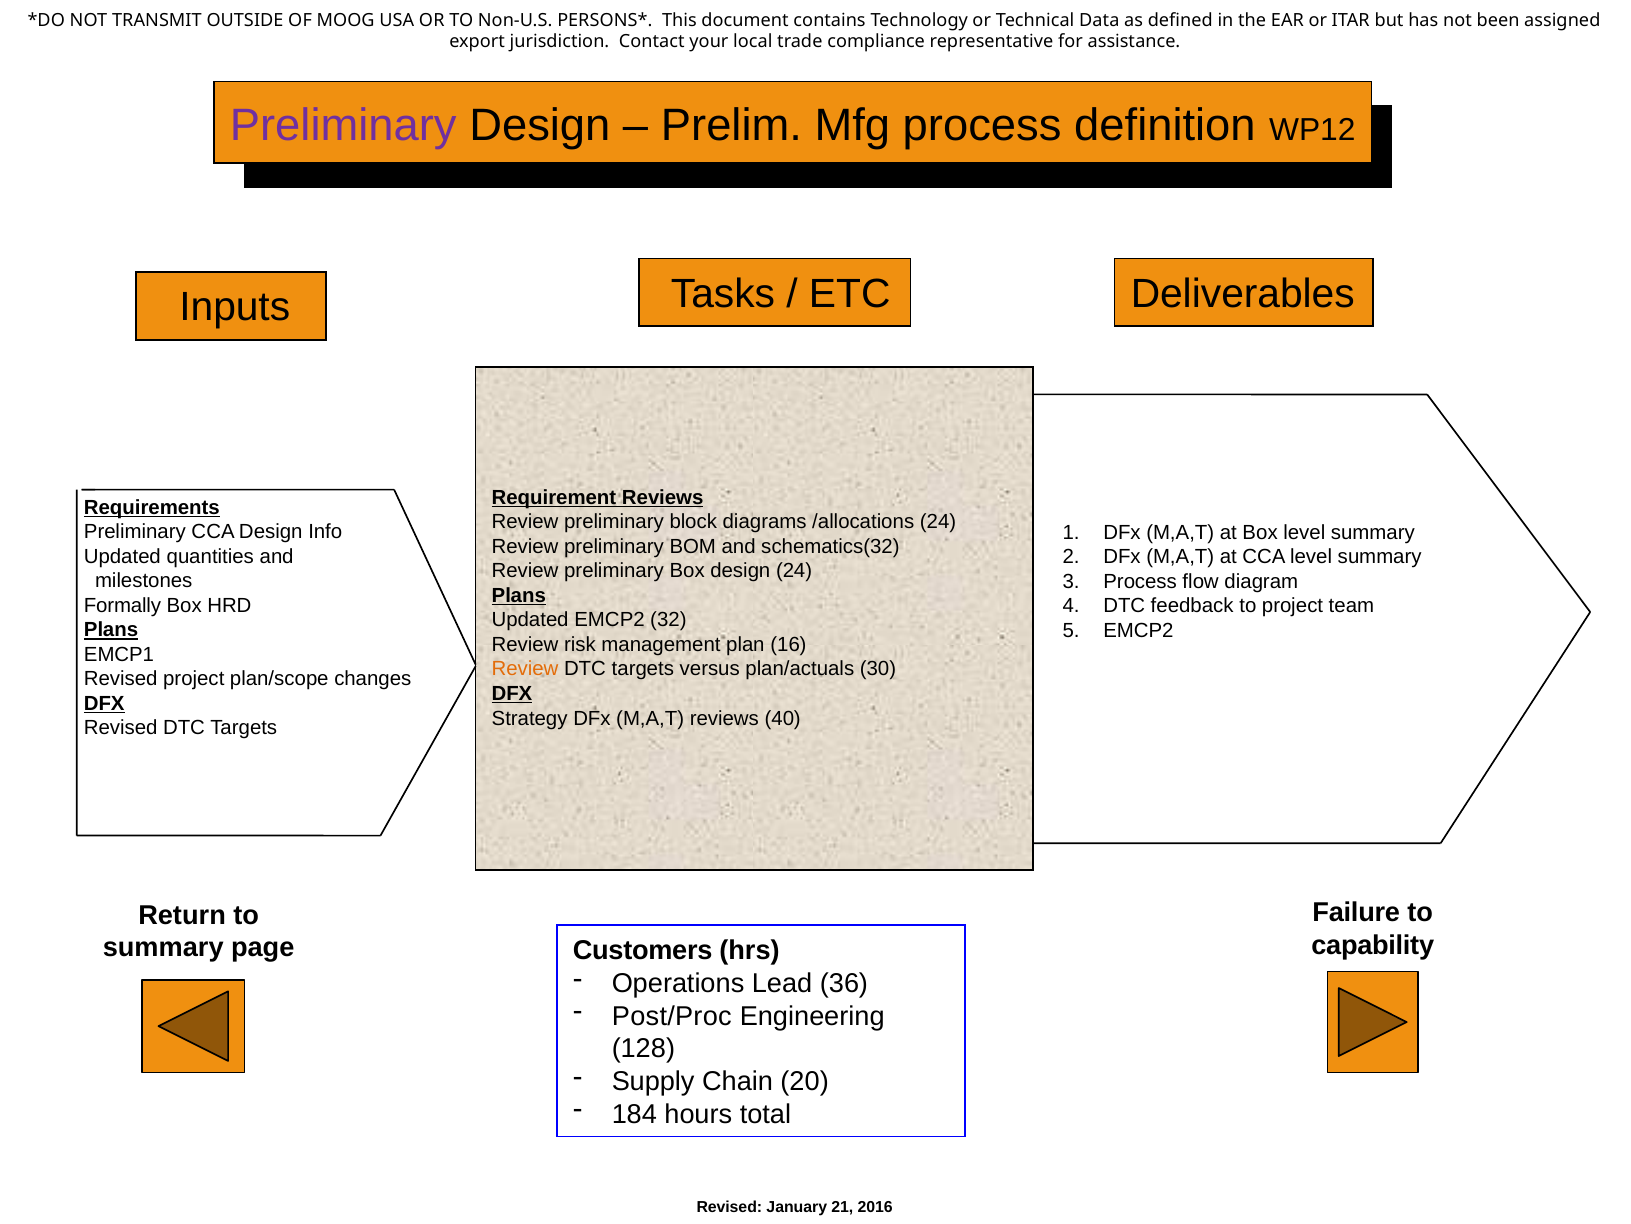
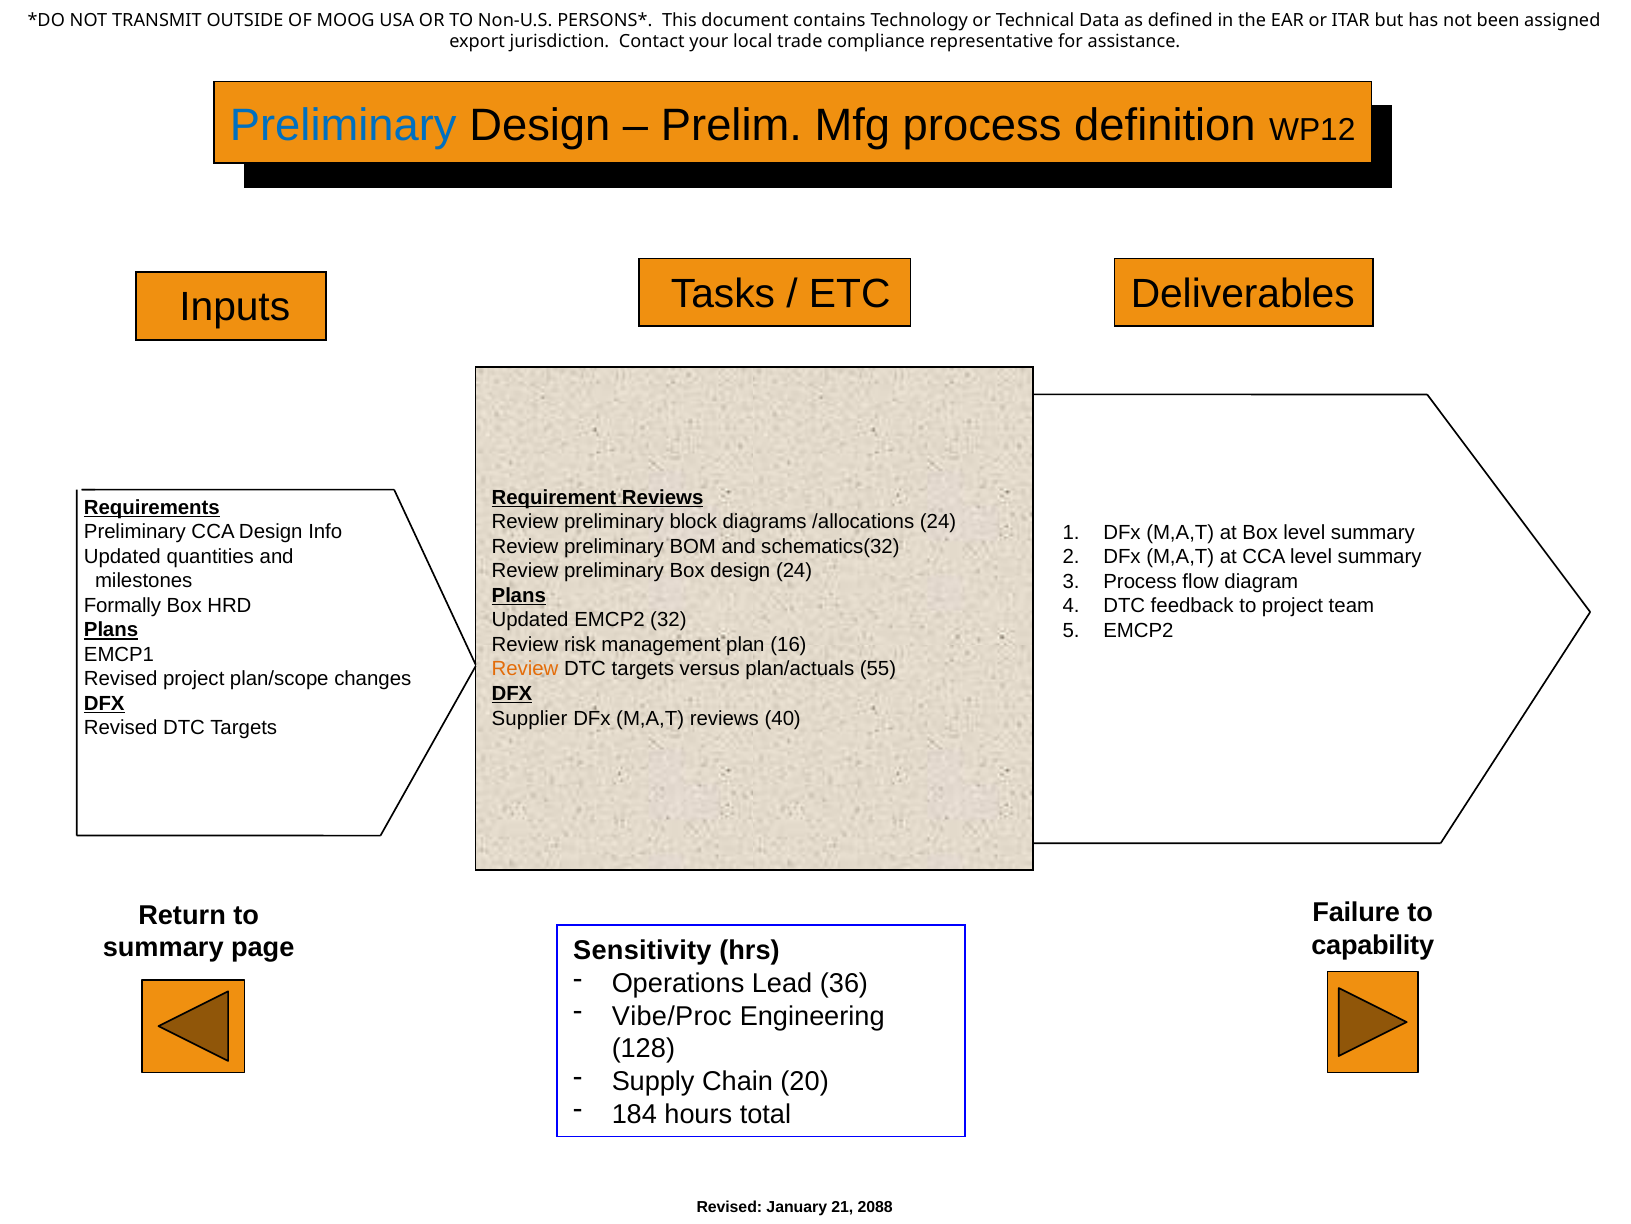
Preliminary colour: purple -> blue (343, 125)
30: 30 -> 55 (878, 669)
Strategy: Strategy -> Supplier (530, 718)
Customers: Customers -> Sensitivity (642, 950)
Post/Proc: Post/Proc -> Vibe/Proc (672, 1016)
2016: 2016 -> 2088 (875, 1206)
